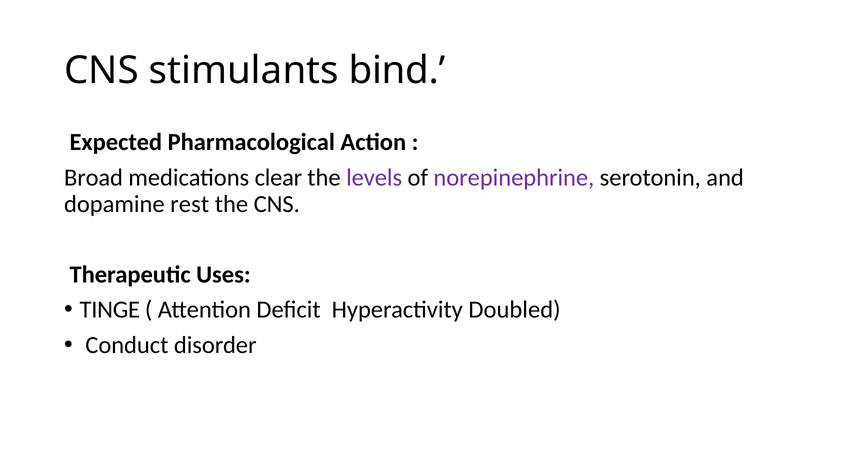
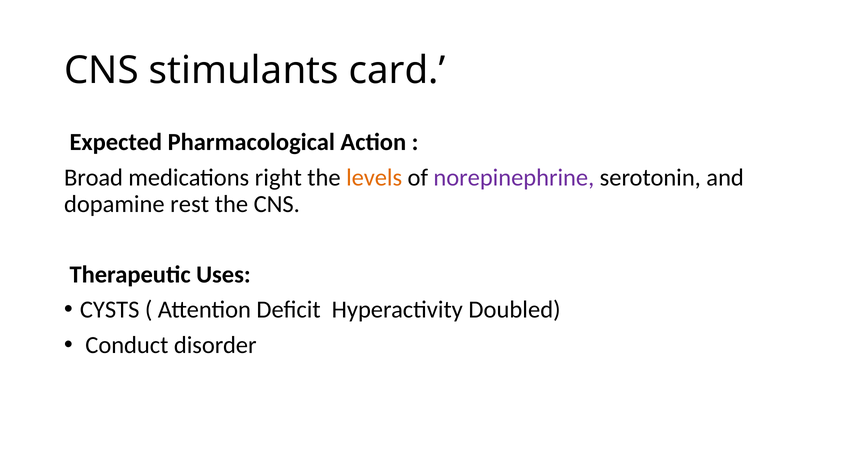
bind: bind -> card (397, 71)
clear: clear -> right (278, 177)
levels colour: purple -> orange (374, 177)
TINGE: TINGE -> CYSTS (110, 310)
